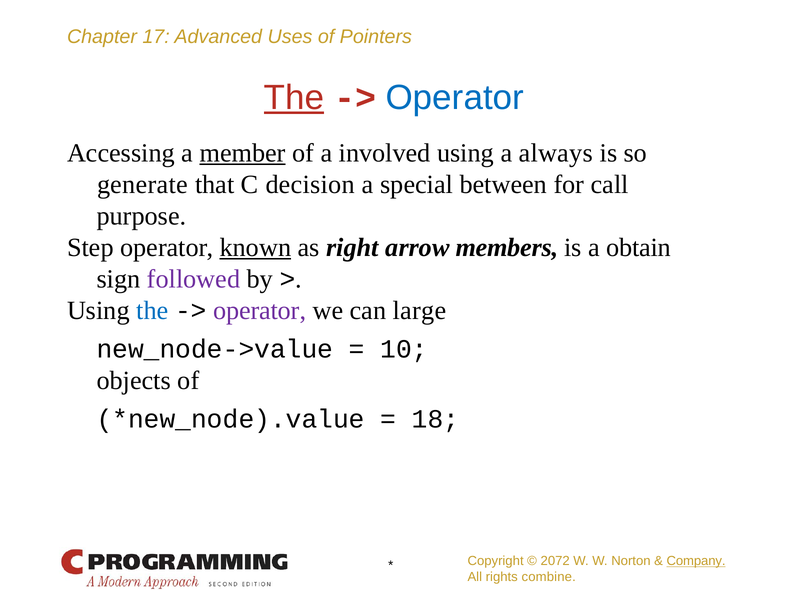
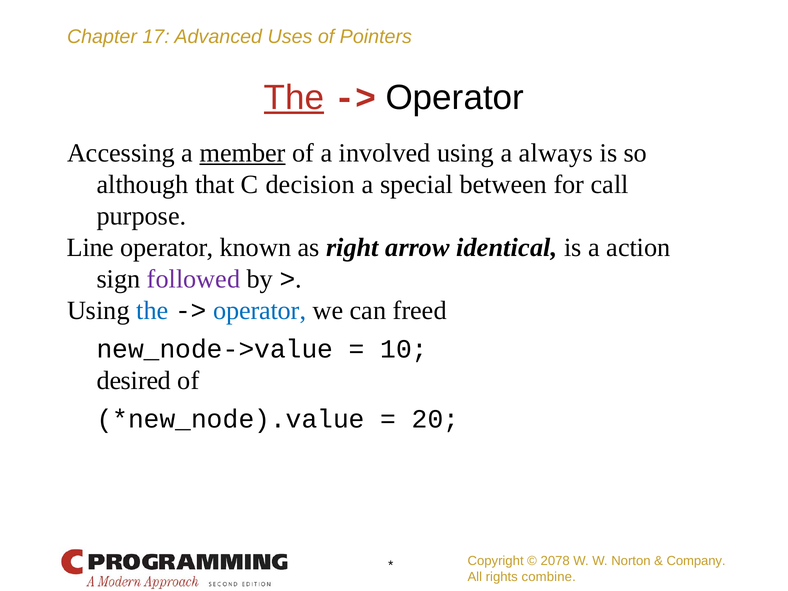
Operator colour: blue -> black (455, 98)
generate: generate -> although (143, 184)
Step: Step -> Line (90, 247)
known underline: present -> none (255, 247)
members: members -> identical (507, 247)
obtain: obtain -> action (638, 247)
operator colour: purple -> blue (260, 310)
large: large -> freed (420, 310)
objects: objects -> desired (134, 380)
18: 18 -> 20 (436, 419)
2072: 2072 -> 2078 (555, 561)
Company underline: present -> none (696, 561)
